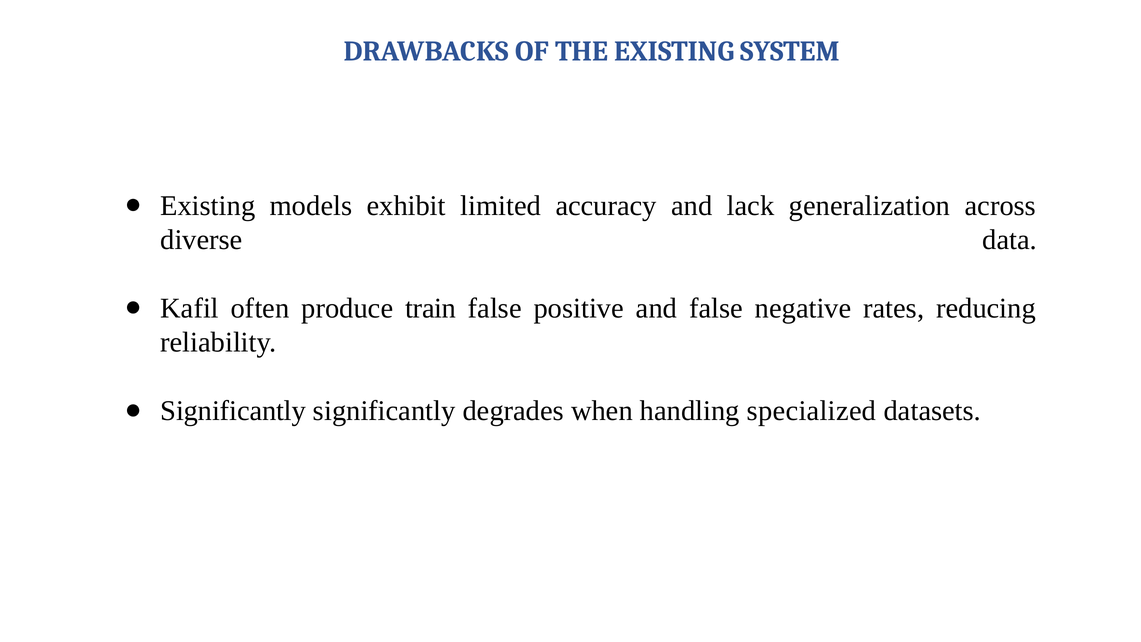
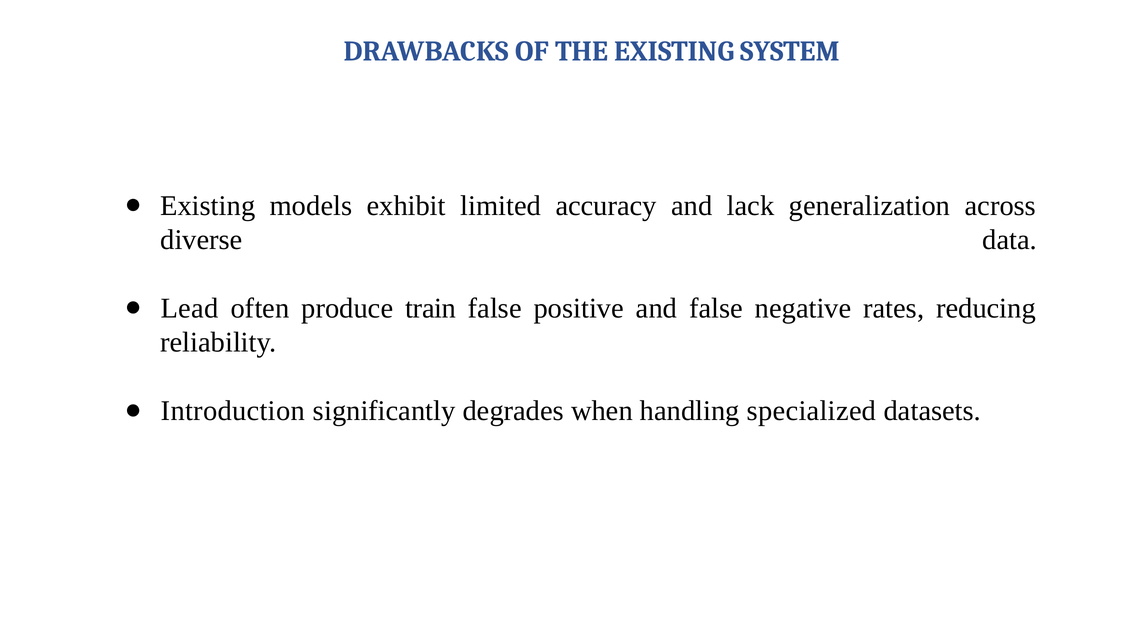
Kafil: Kafil -> Lead (189, 308)
Significantly: Significantly -> Introduction (233, 411)
